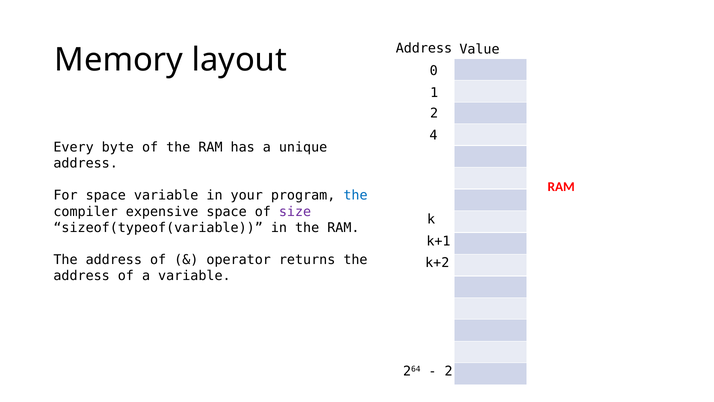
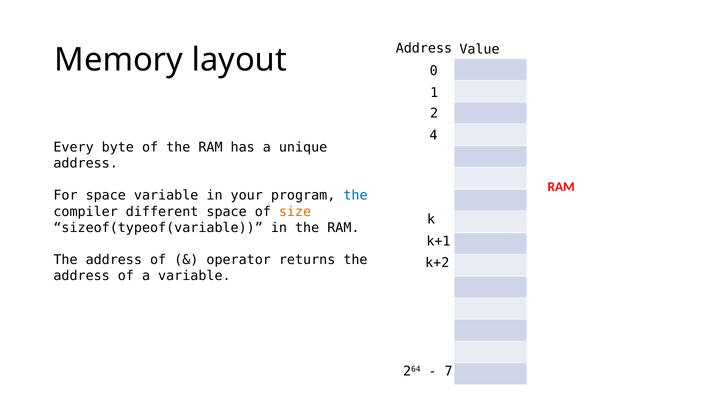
expensive: expensive -> different (162, 211)
size colour: purple -> orange (295, 211)
2: 2 -> 7 (449, 371)
